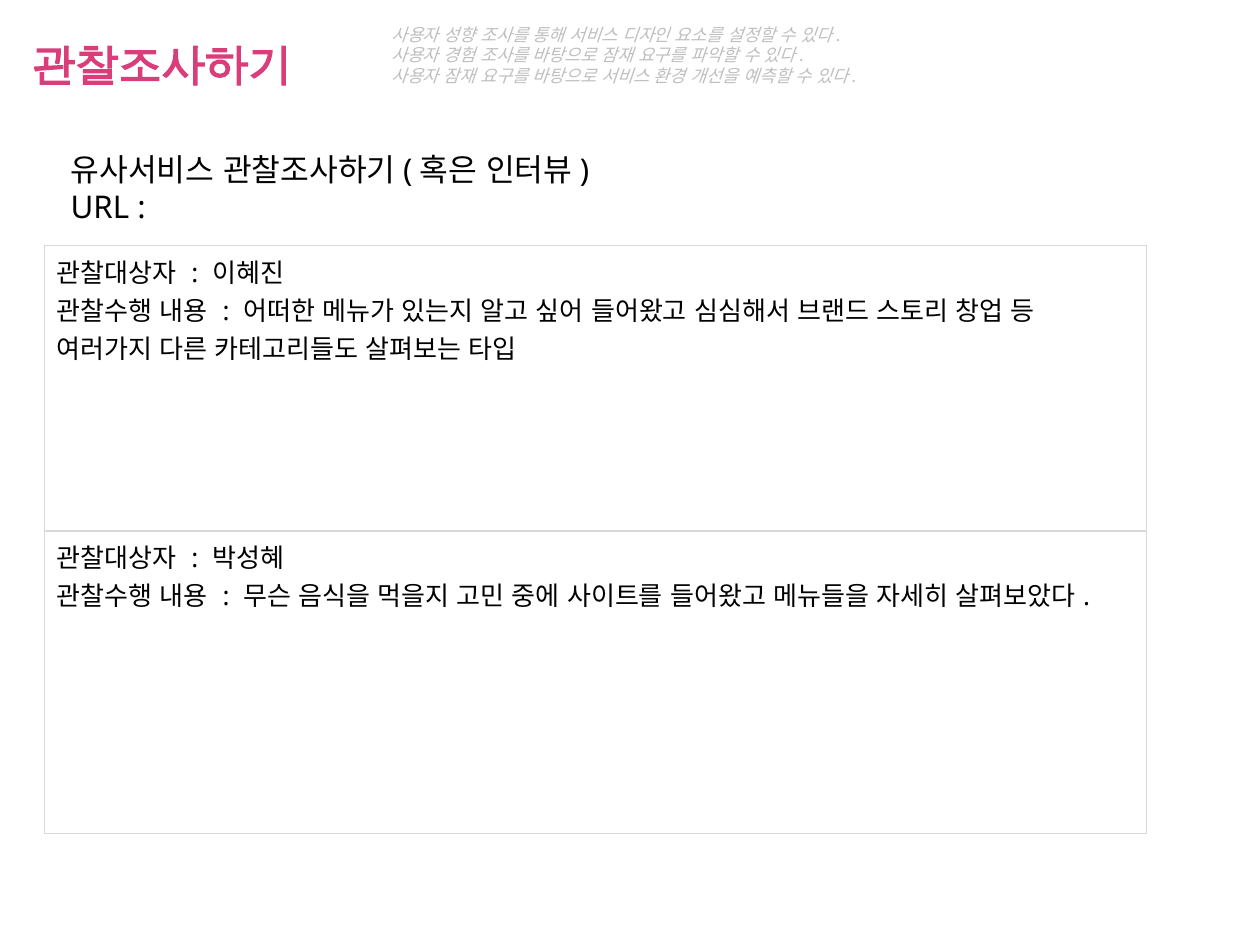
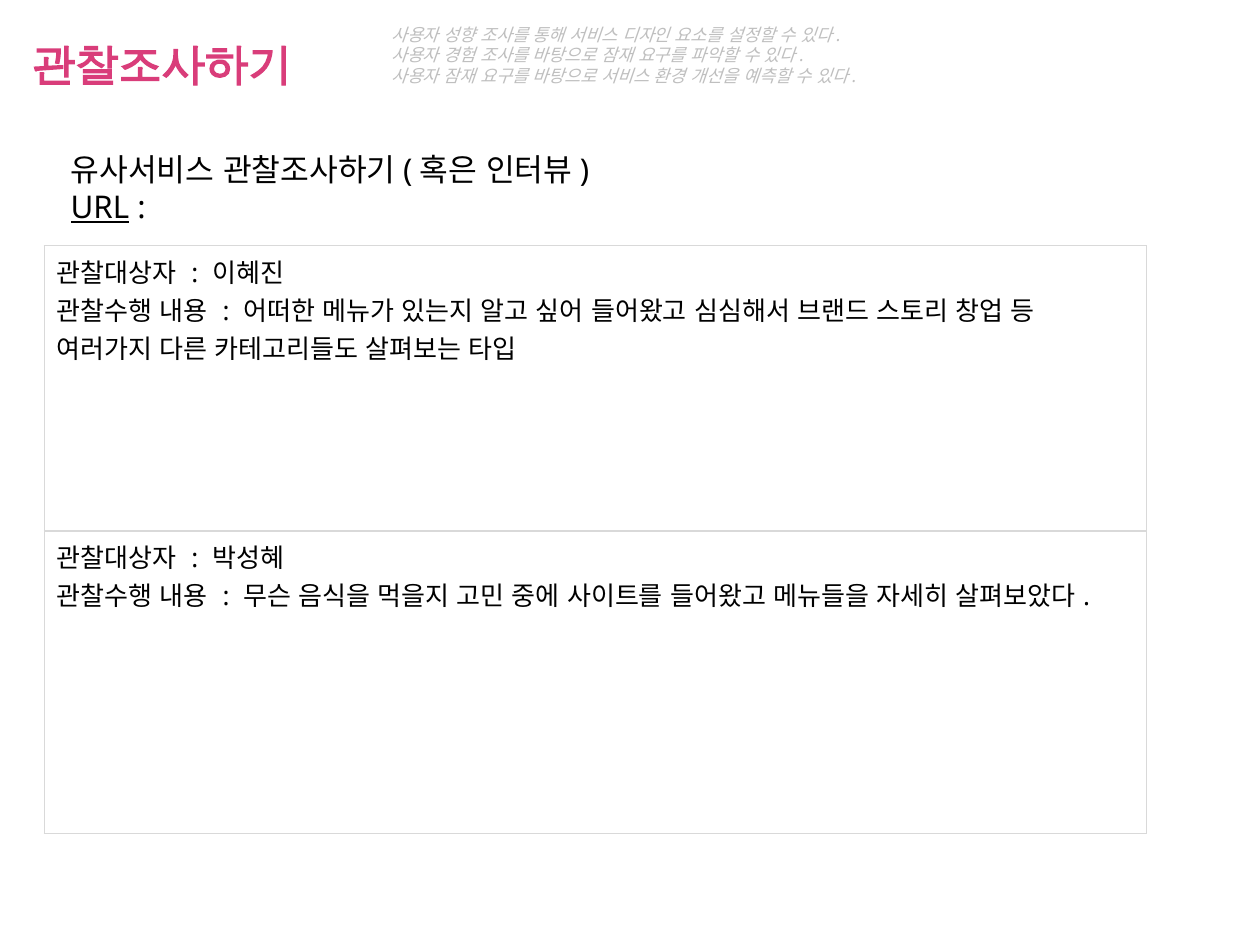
URL underline: none -> present (100, 208)
